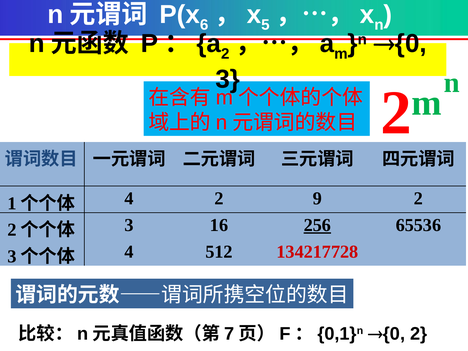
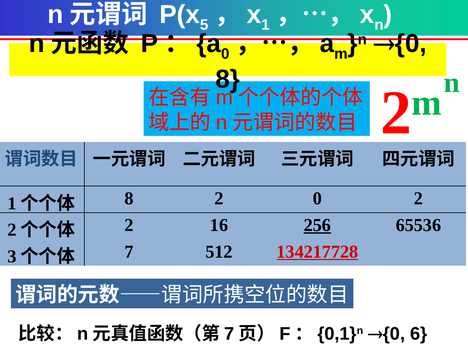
6: 6 -> 5 (204, 25)
5: 5 -> 1 (265, 25)
2: 2 -> 0 (225, 54)
3: 3 -> 8 (228, 79)
4: 4 -> 8 (129, 199)
2 9: 9 -> 0 (317, 199)
3: 3 -> 2 (129, 225)
4: 4 -> 7 (129, 252)
134217728 underline: none -> present (317, 252)
2: 2 -> 6 (419, 334)
